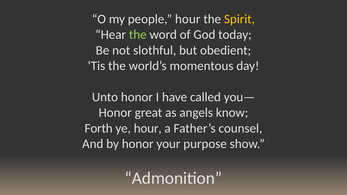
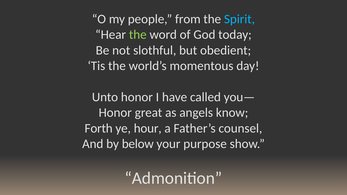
people hour: hour -> from (188, 19)
Spirit colour: yellow -> light blue (239, 19)
by honor: honor -> below (138, 144)
